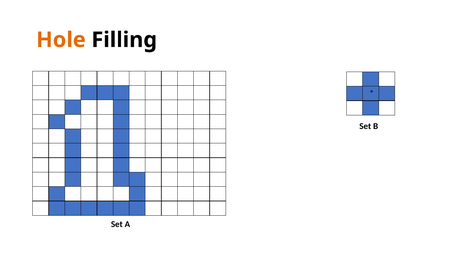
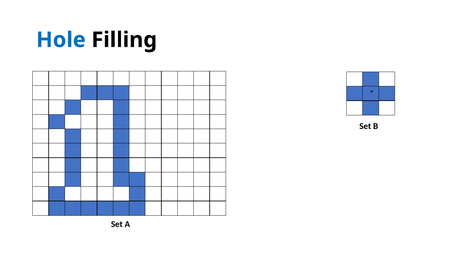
Hole colour: orange -> blue (61, 40)
